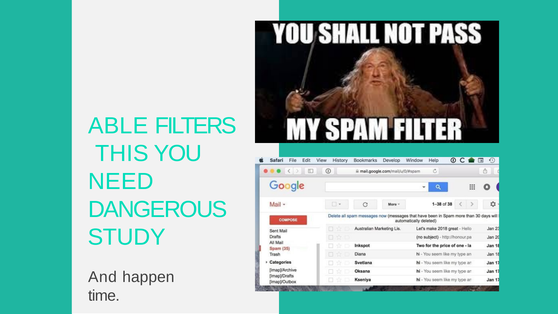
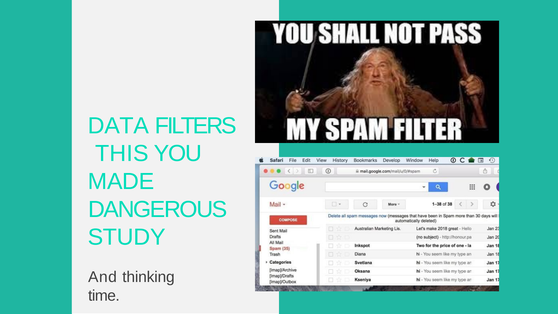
ABLE: ABLE -> DATA (118, 126)
NEED: NEED -> MADE (121, 181)
happen: happen -> thinking (149, 277)
